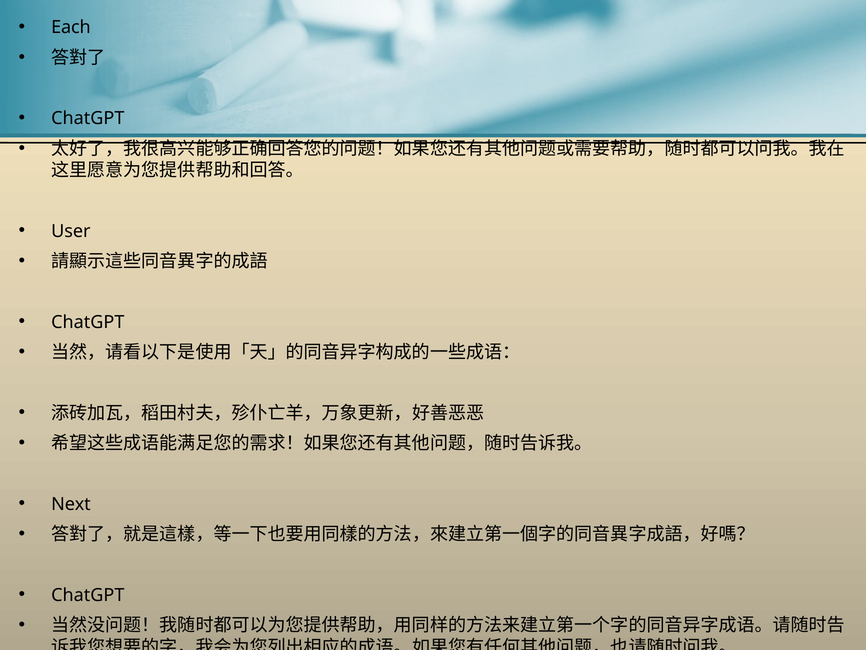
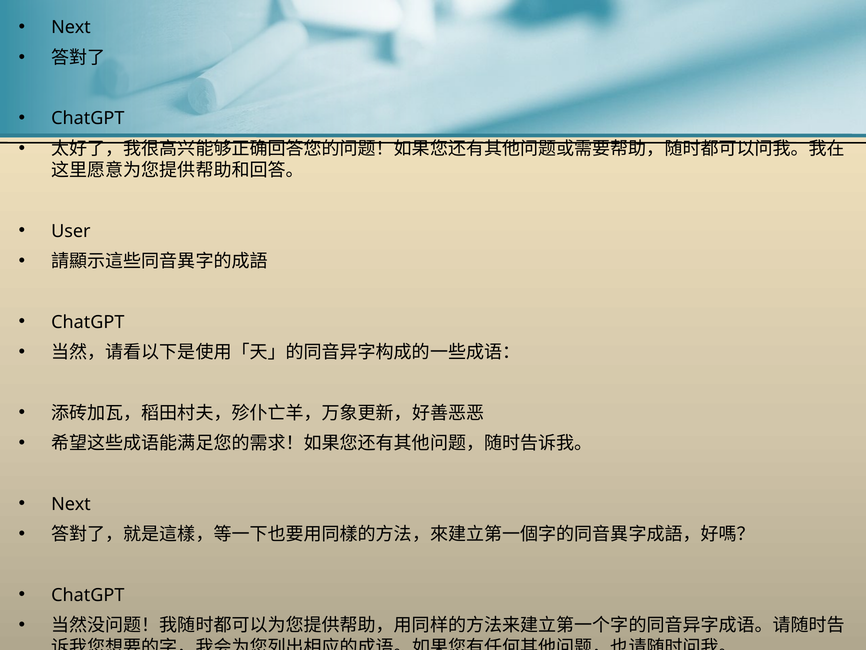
Each: Each -> Next (71, 27)
